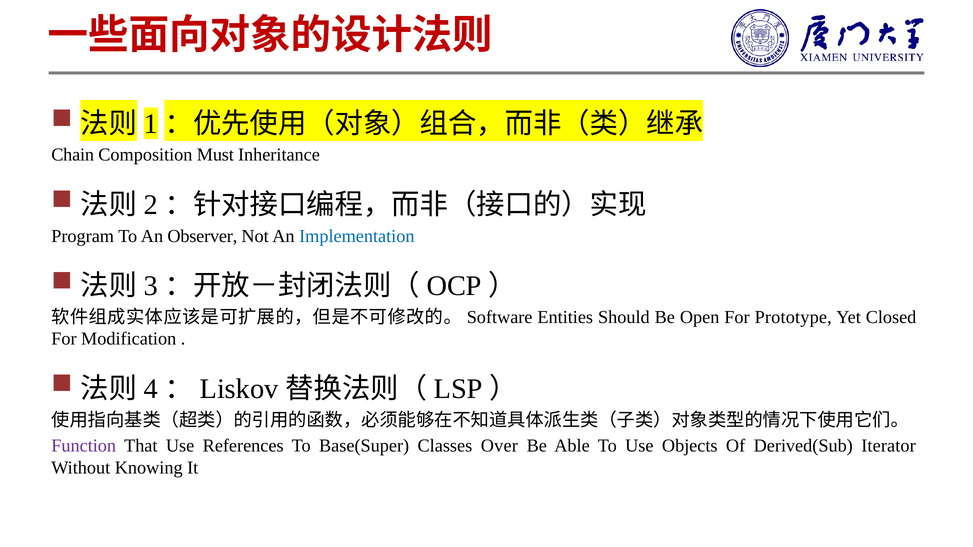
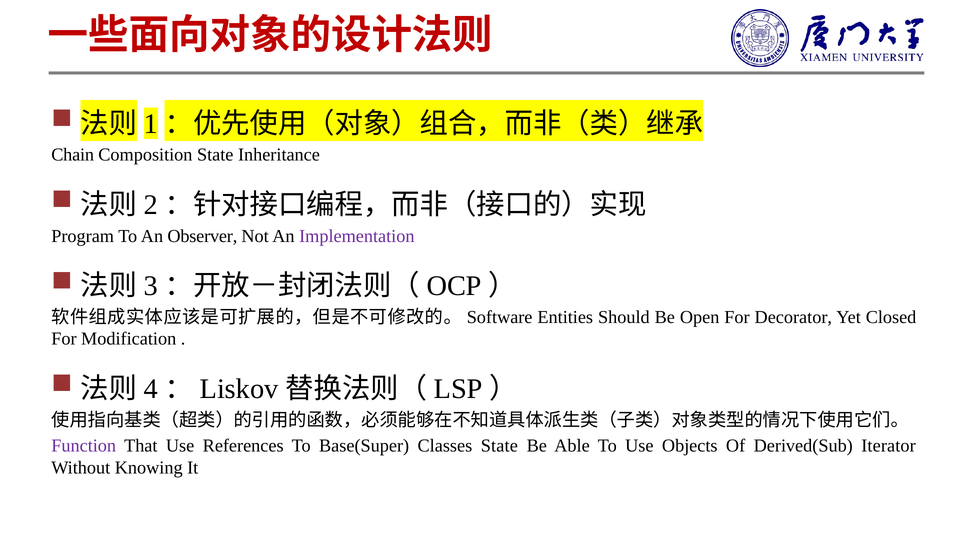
Composition Must: Must -> State (215, 155)
Implementation colour: blue -> purple (357, 236)
Prototype: Prototype -> Decorator (793, 317)
Classes Over: Over -> State (499, 446)
